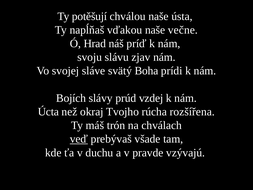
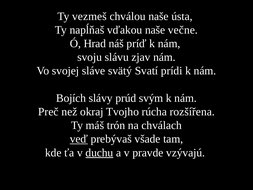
potěšují: potěšují -> vezmeš (89, 16)
Boha: Boha -> Svatí (146, 71)
vzdej: vzdej -> svým (151, 98)
Úcta: Úcta -> Preč (48, 112)
duchu underline: none -> present (99, 152)
